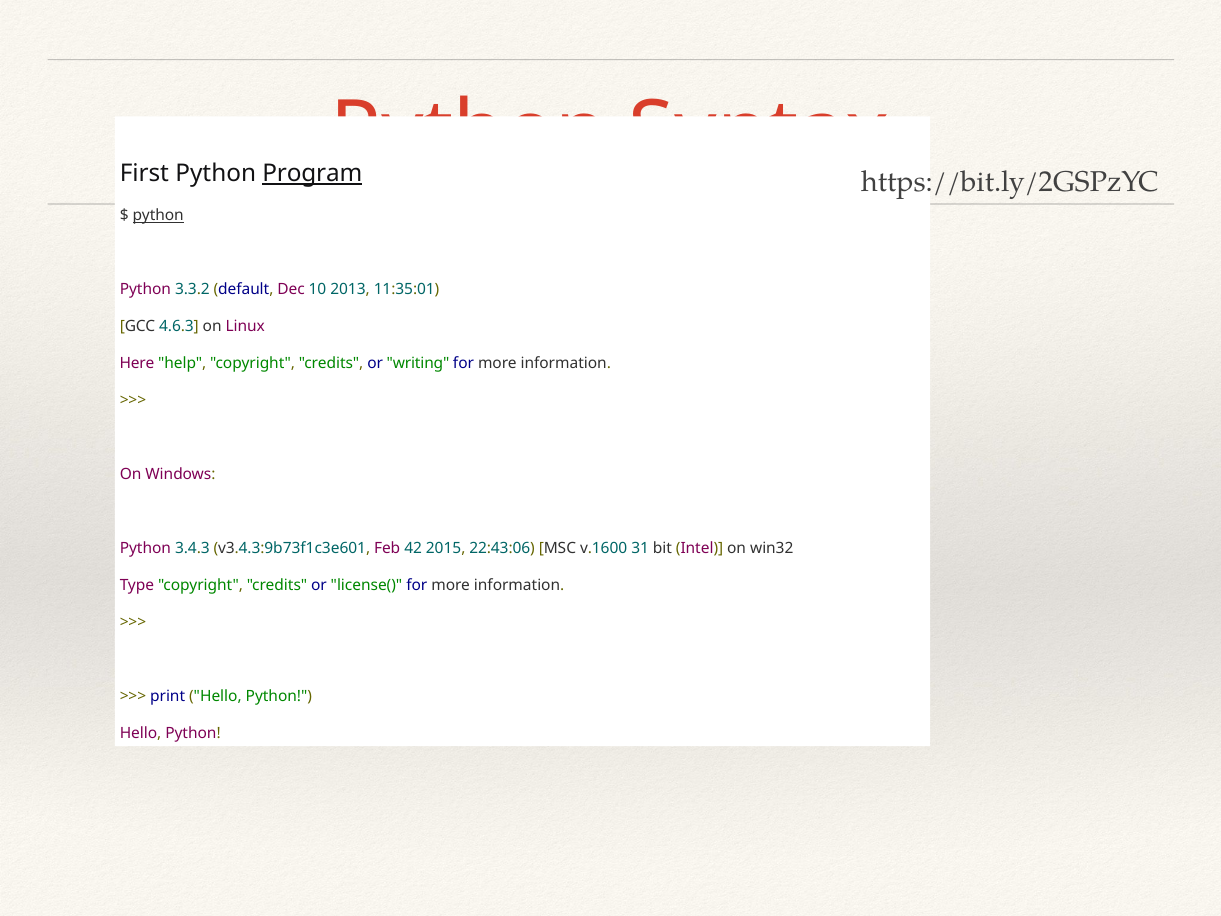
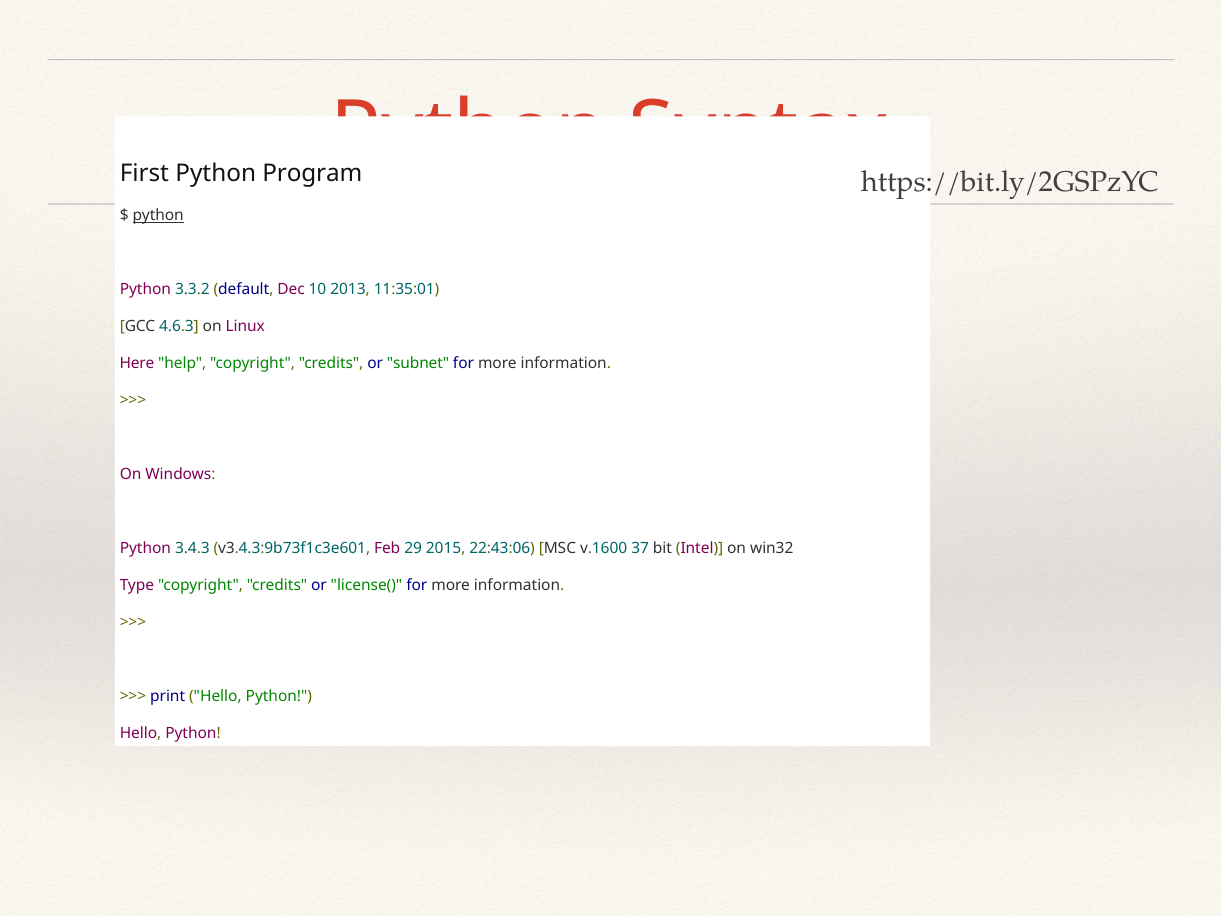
Program underline: present -> none (312, 174)
writing: writing -> subnet (418, 363)
42: 42 -> 29 (413, 548)
31: 31 -> 37 (640, 548)
